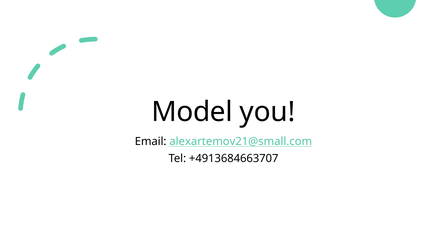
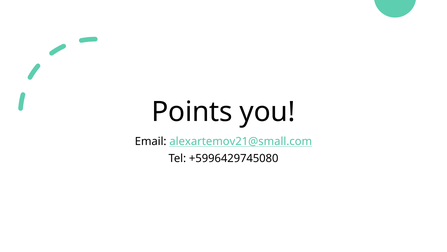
Model: Model -> Points (192, 112)
+4913684663707: +4913684663707 -> +5996429745080 (234, 158)
